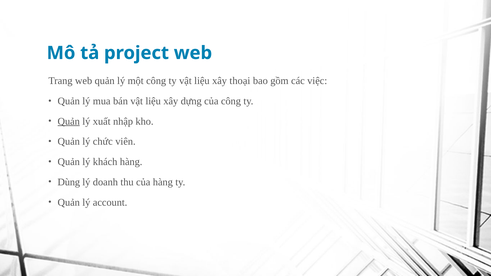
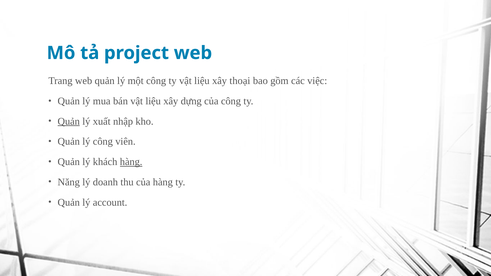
lý chức: chức -> công (103, 142)
hàng underline: none -> present (131, 162)
Dùng: Dùng -> Năng (69, 182)
